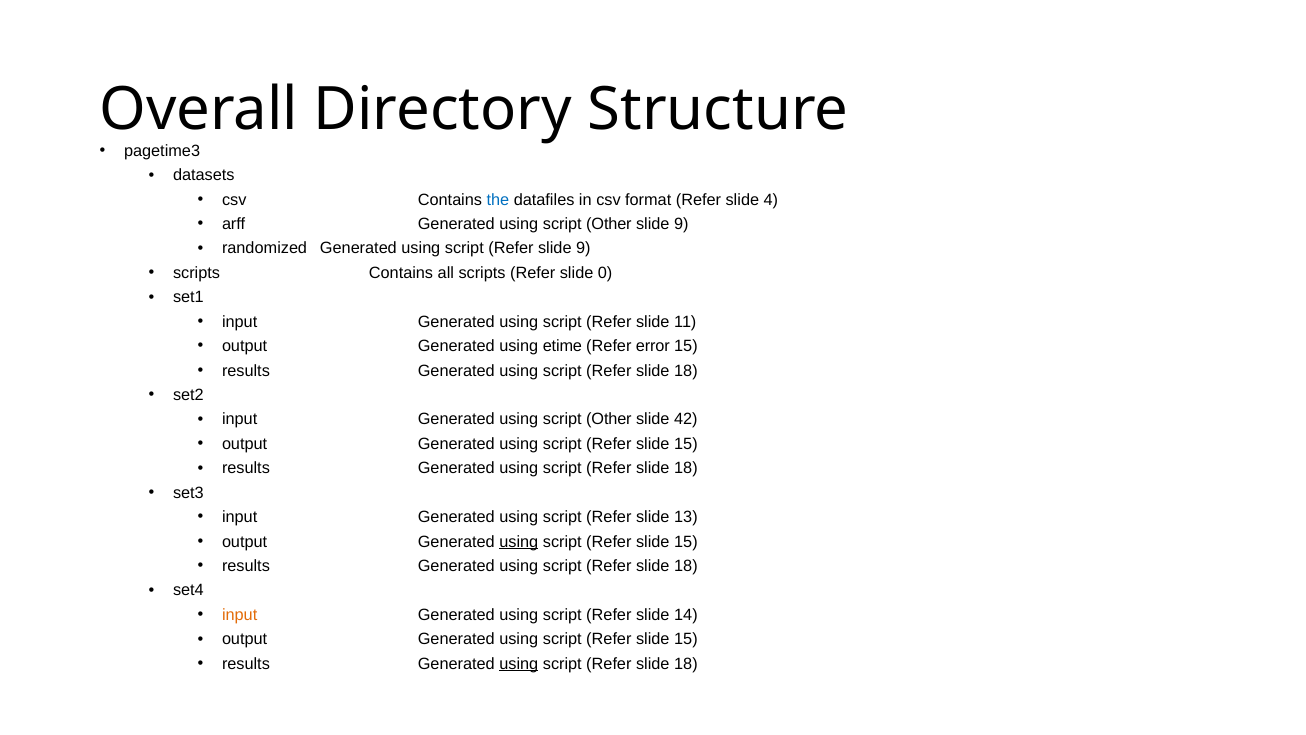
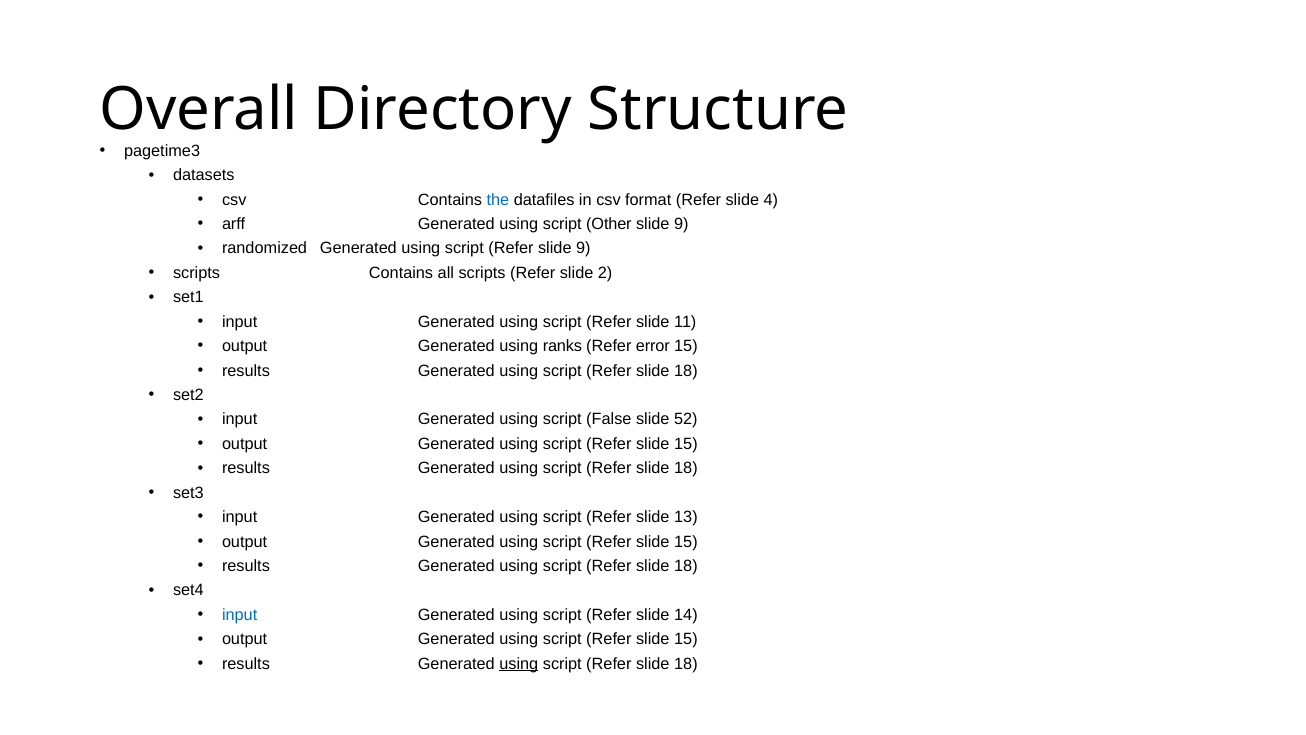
0: 0 -> 2 (605, 273)
etime: etime -> ranks (562, 346)
Other: Other -> False (609, 419)
42: 42 -> 52 (686, 419)
using underline: present -> none (519, 541)
input colour: orange -> blue (240, 615)
